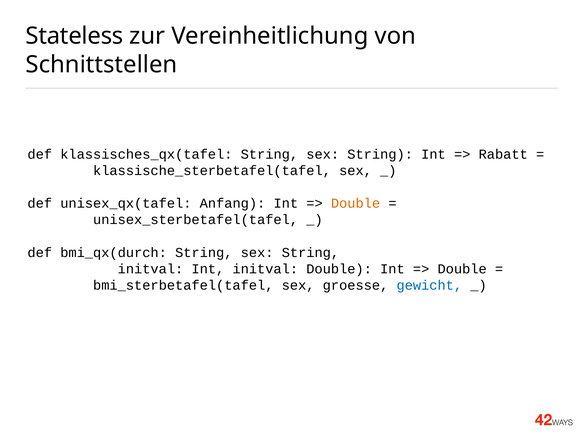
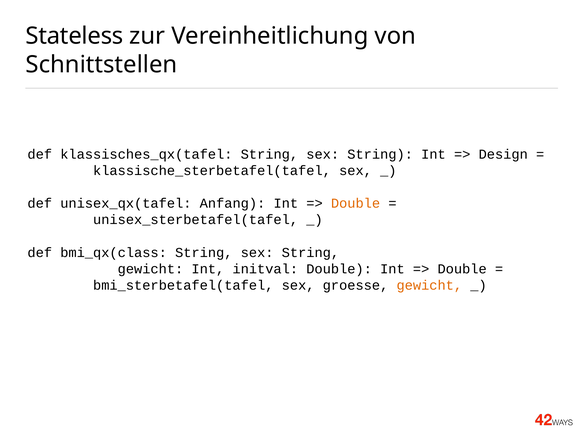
Rabatt: Rabatt -> Design (503, 154)
bmi_qx(durch: bmi_qx(durch -> bmi_qx(class (114, 253)
initval: initval -> gewicht (150, 269)
gewicht colour: blue -> orange (429, 285)
